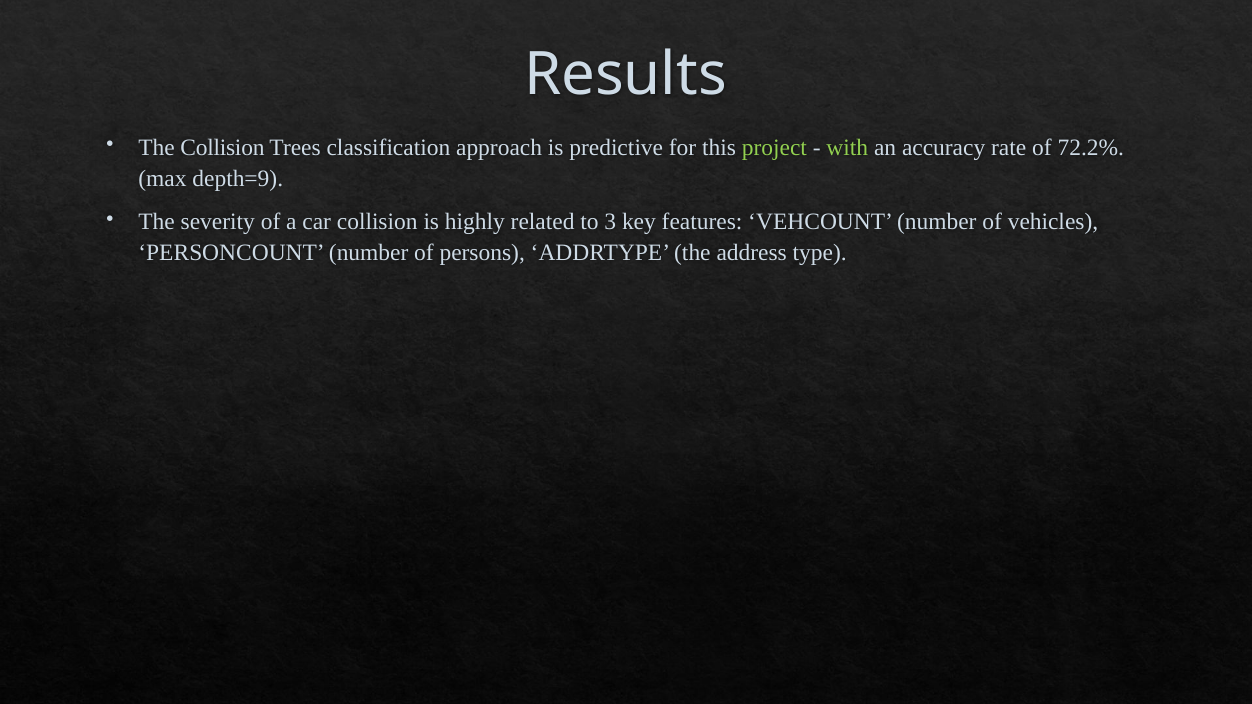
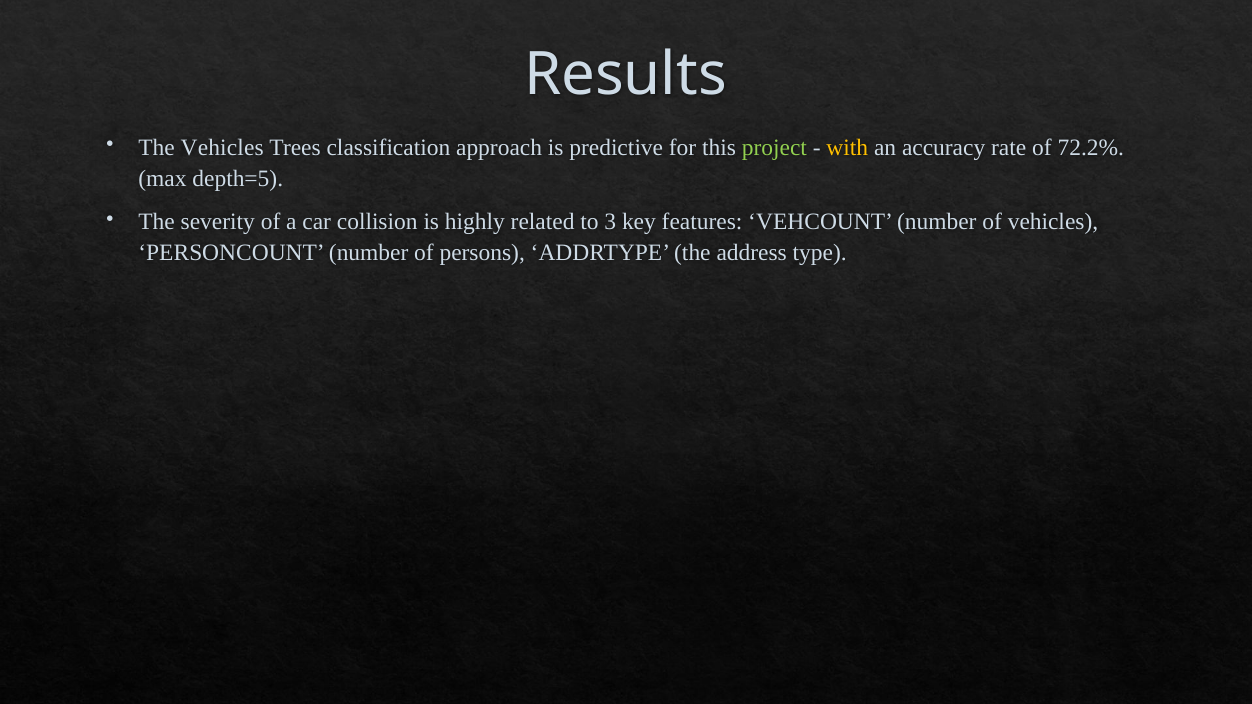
The Collision: Collision -> Vehicles (222, 147)
with colour: light green -> yellow (847, 147)
depth=9: depth=9 -> depth=5 (238, 178)
